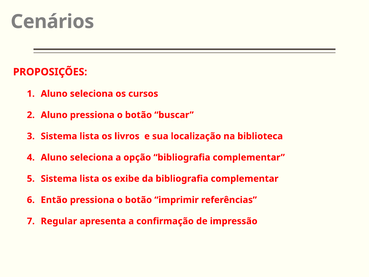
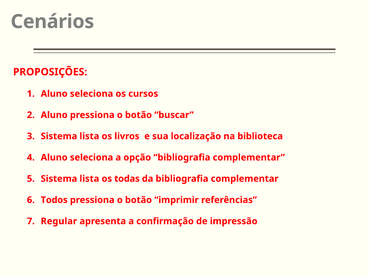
exibe: exibe -> todas (127, 179)
Então: Então -> Todos (54, 200)
